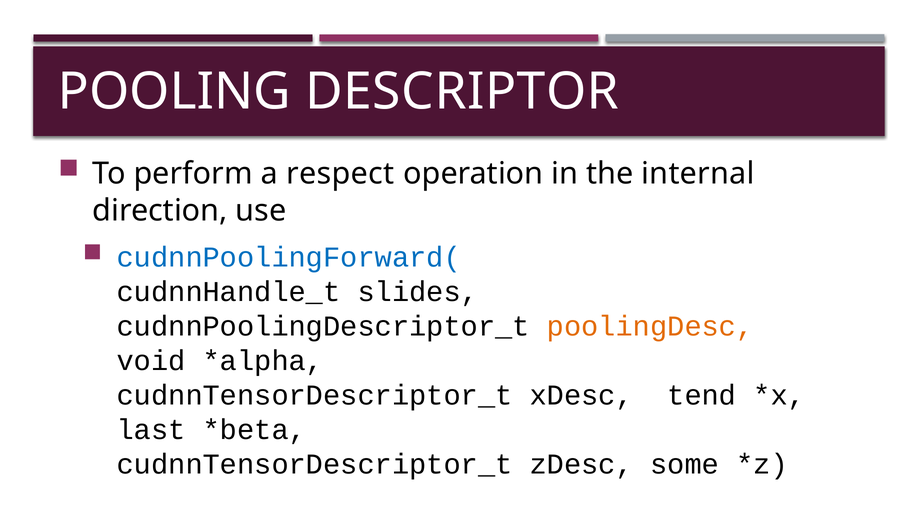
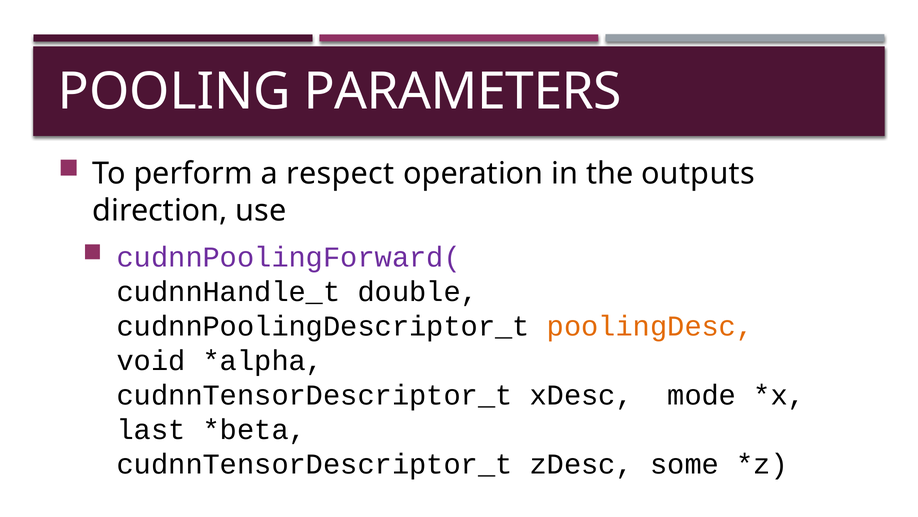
DESCRIPTOR: DESCRIPTOR -> PARAMETERS (463, 92)
internal: internal -> outputs (698, 173)
cudnnPoolingForward( colour: blue -> purple (289, 257)
slides: slides -> double (418, 292)
tend: tend -> mode (702, 395)
